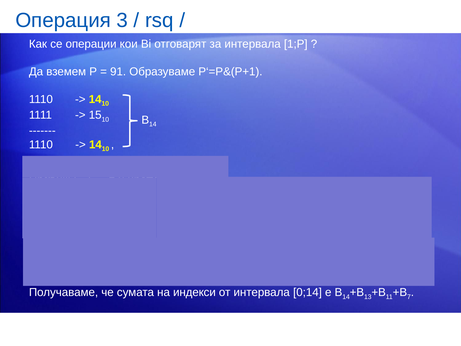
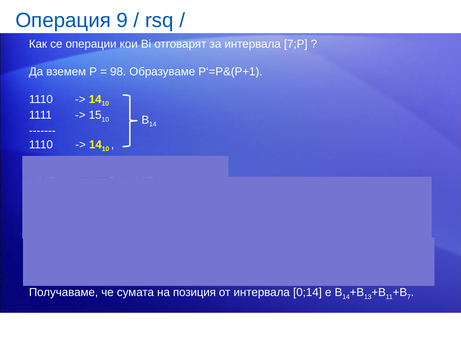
3: 3 -> 9 (122, 20)
1;P: 1;P -> 7;P (296, 44)
91: 91 -> 98 (118, 72)
индекси: индекси -> позиция (194, 292)
